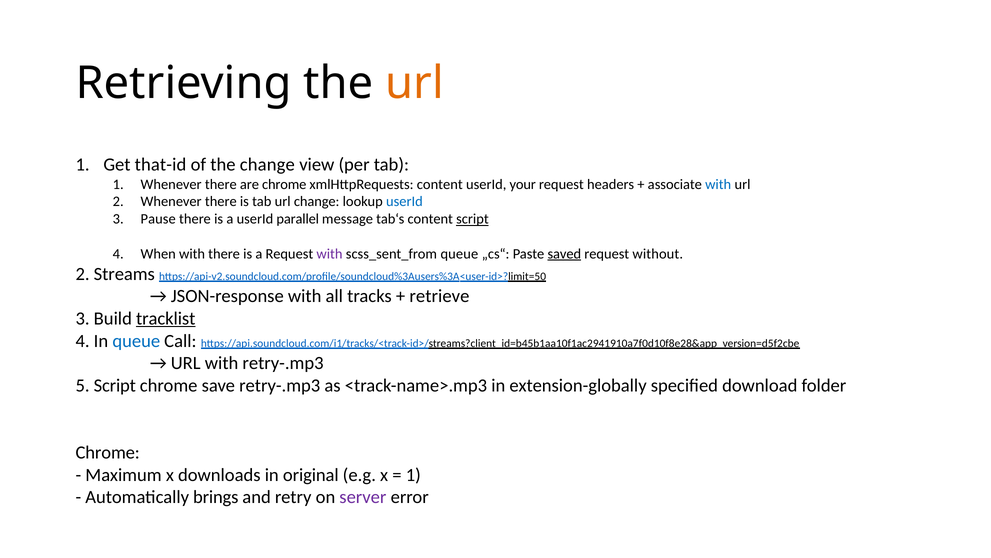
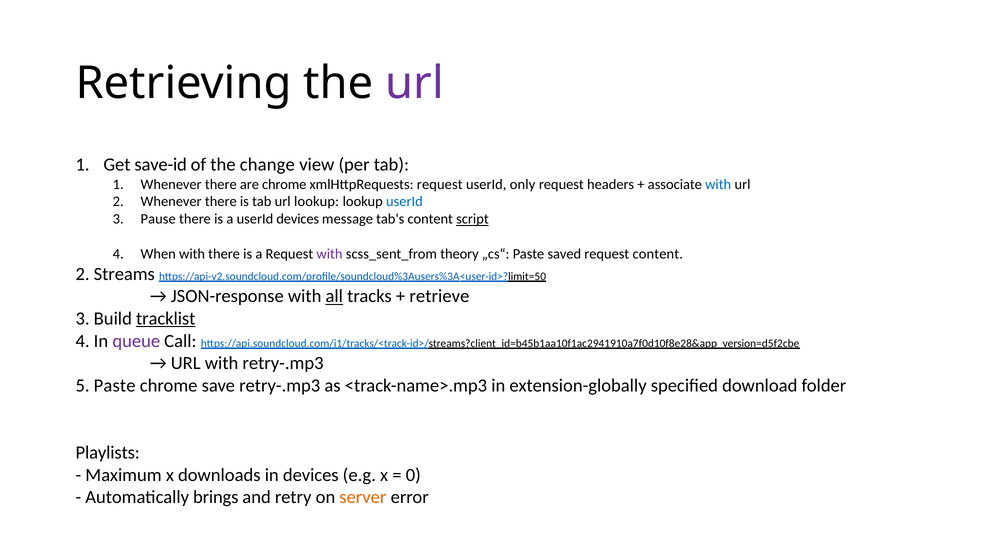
url colour: orange -> purple (415, 83)
that-id: that-id -> save-id (161, 165)
xmlHttpRequests content: content -> request (440, 184)
your: your -> only (523, 184)
url change: change -> lookup (317, 201)
userId parallel: parallel -> devices (298, 219)
scss_sent_from queue: queue -> theory (459, 254)
saved underline: present -> none (564, 254)
request without: without -> content (658, 254)
all underline: none -> present (334, 296)
queue colour: blue -> purple (136, 341)
5 Script: Script -> Paste (115, 385)
Chrome: Chrome -> Playlists (108, 452)
in original: original -> devices (311, 474)
1: 1 -> 0 (413, 474)
server colour: purple -> orange (363, 497)
